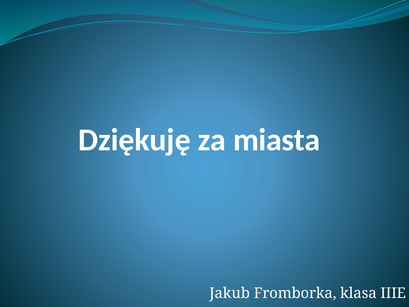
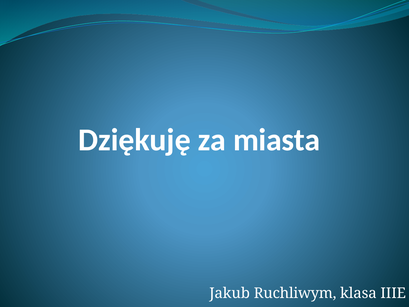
Fromborka: Fromborka -> Ruchliwym (295, 293)
